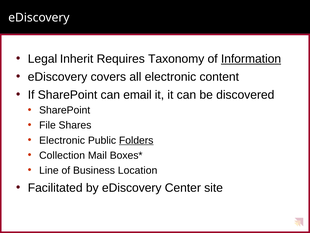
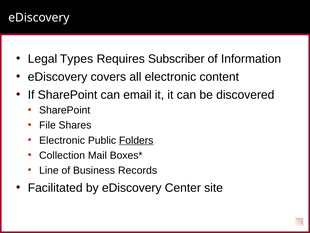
Inherit: Inherit -> Types (77, 59)
Taxonomy: Taxonomy -> Subscriber (176, 59)
Information underline: present -> none (251, 59)
Location: Location -> Records (138, 170)
